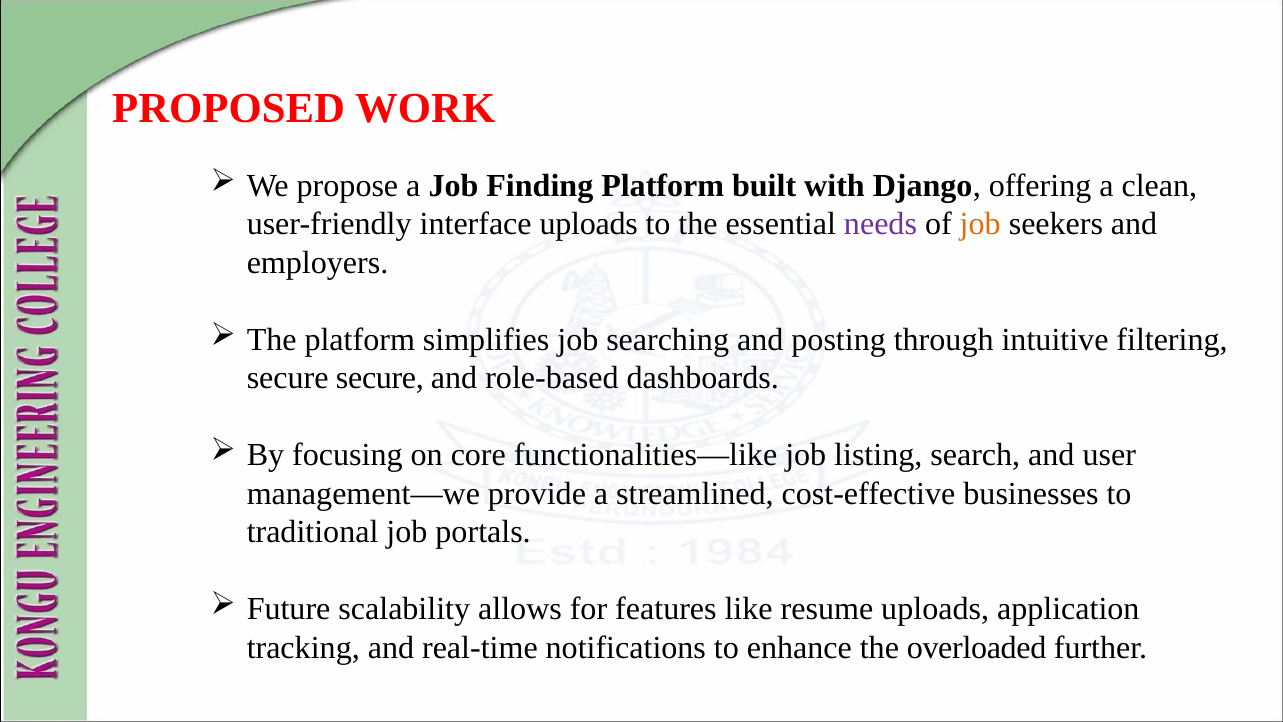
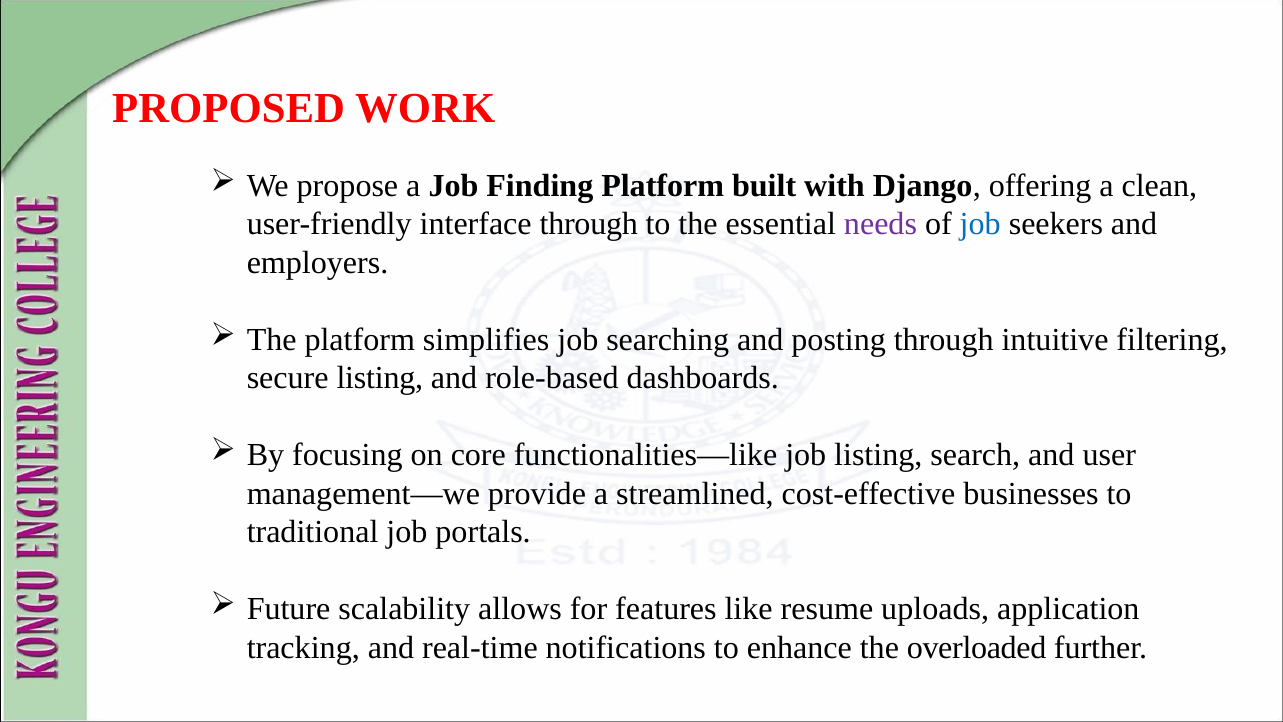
interface uploads: uploads -> through (589, 224)
job colour: orange -> blue (980, 224)
secure secure: secure -> listing (380, 378)
